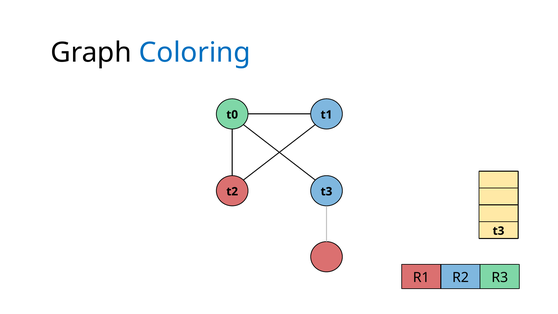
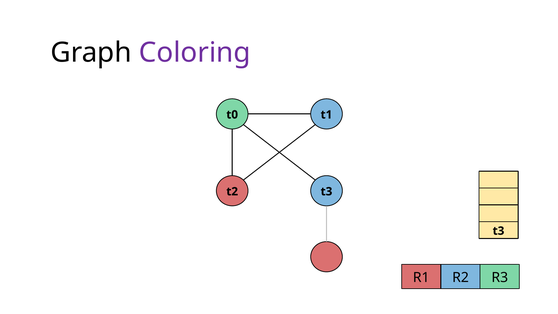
Coloring colour: blue -> purple (195, 53)
